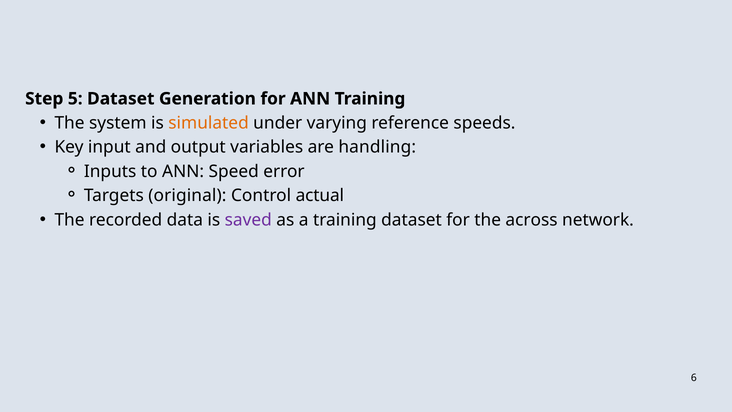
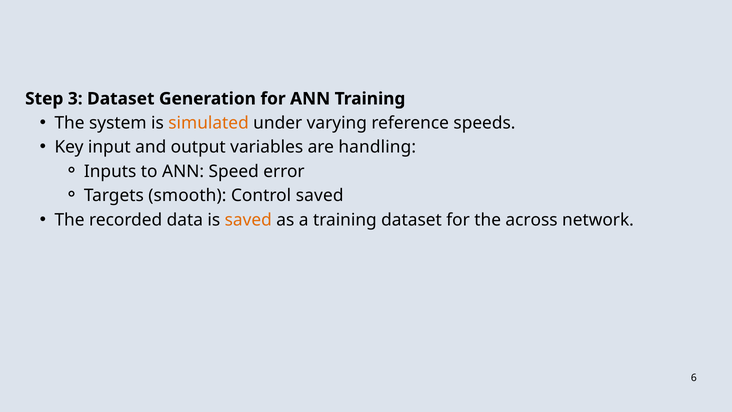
5: 5 -> 3 (75, 99)
original: original -> smooth (187, 196)
Control actual: actual -> saved (320, 196)
saved colour: purple -> orange (248, 220)
